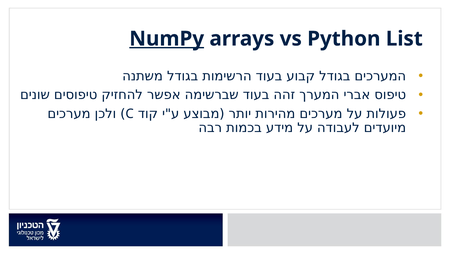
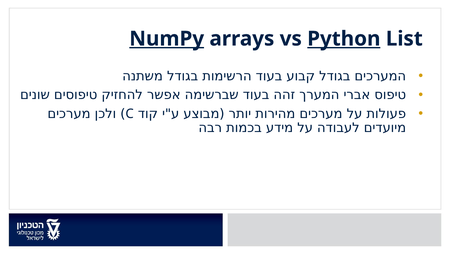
Python underline: none -> present (344, 39)
